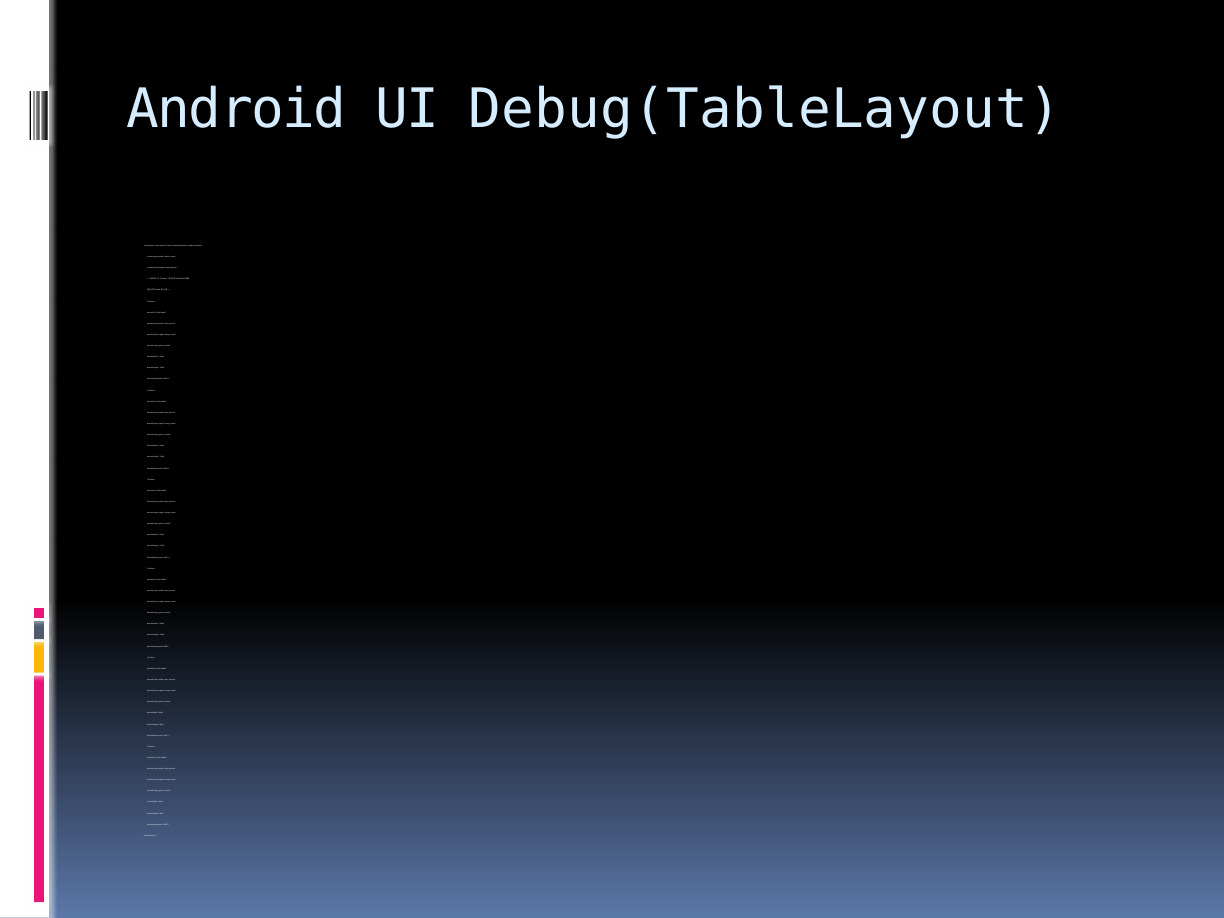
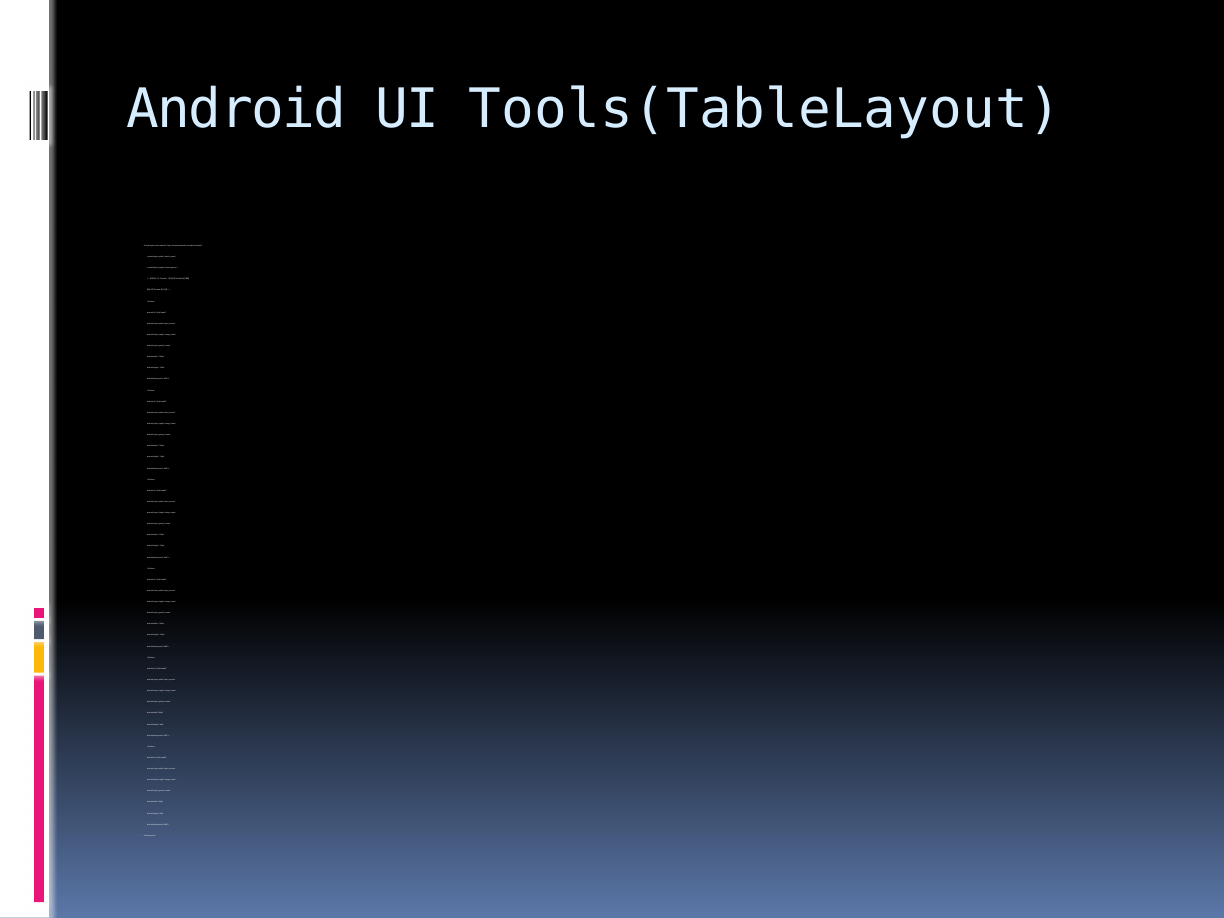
Debug(TableLayout: Debug(TableLayout -> Tools(TableLayout (765, 109)
